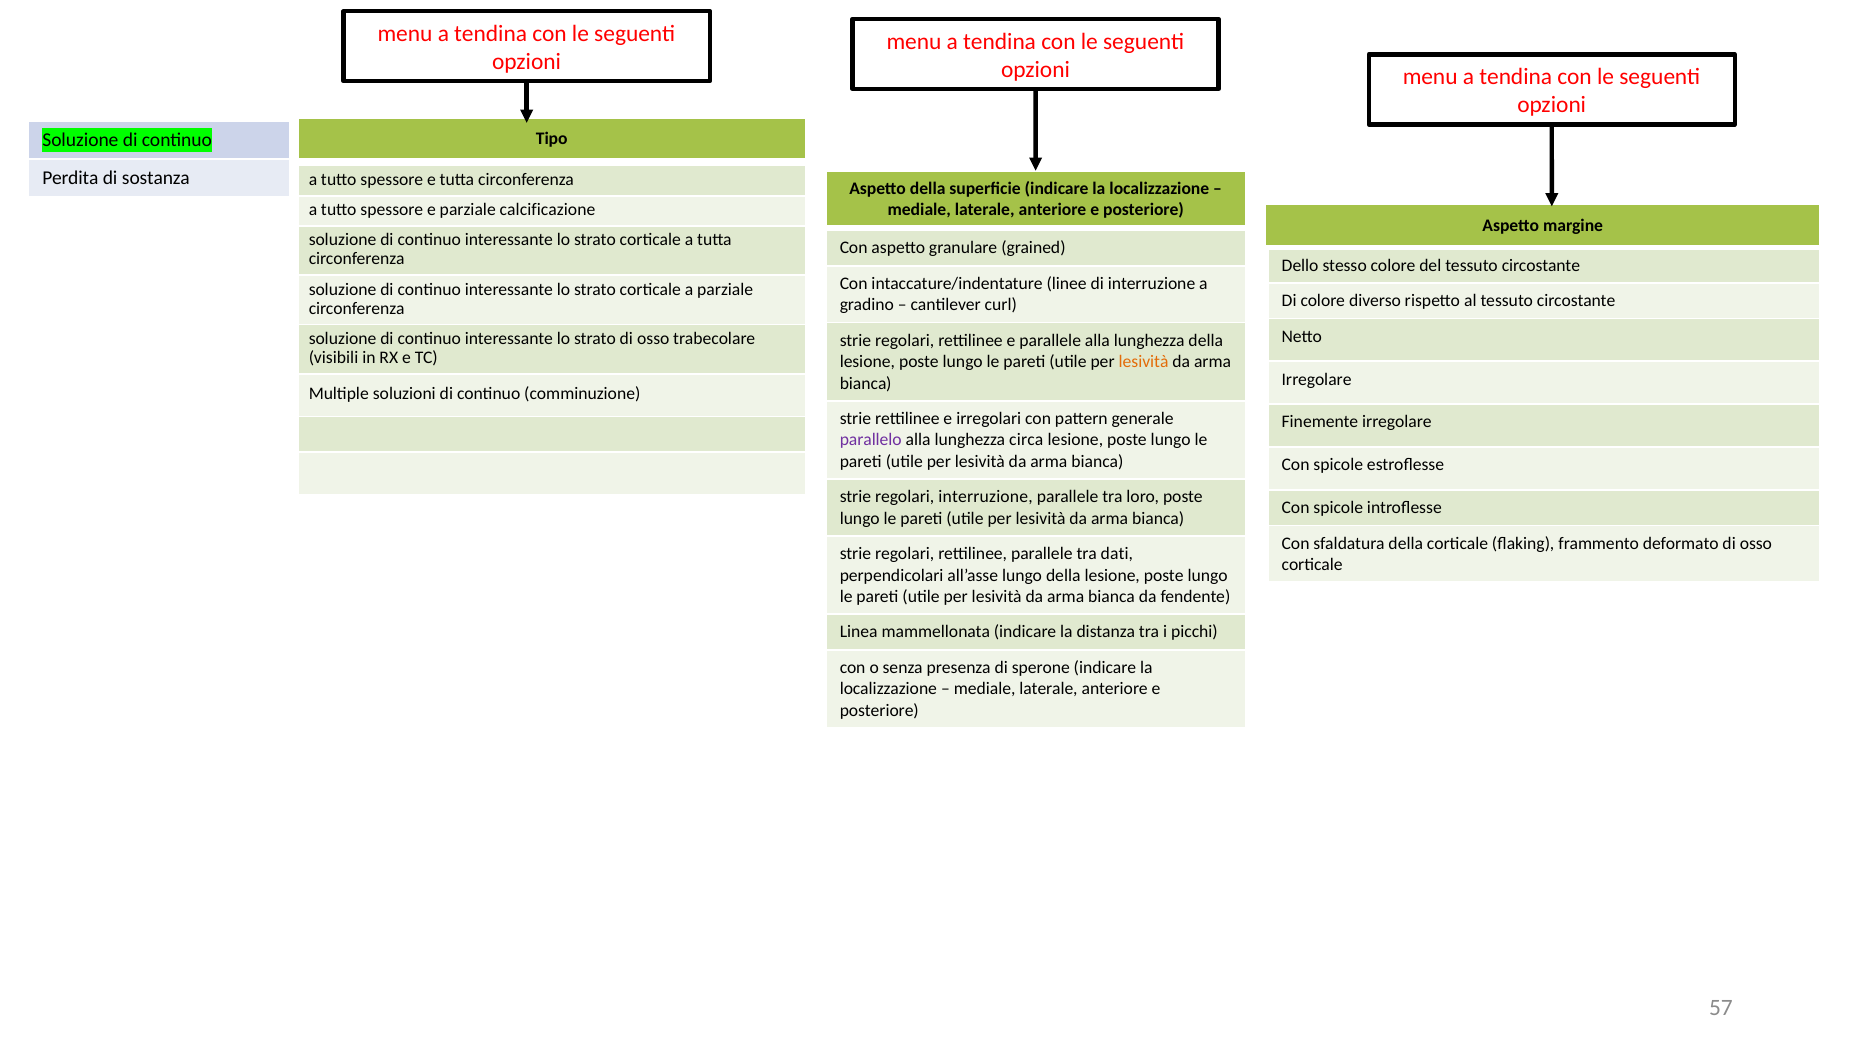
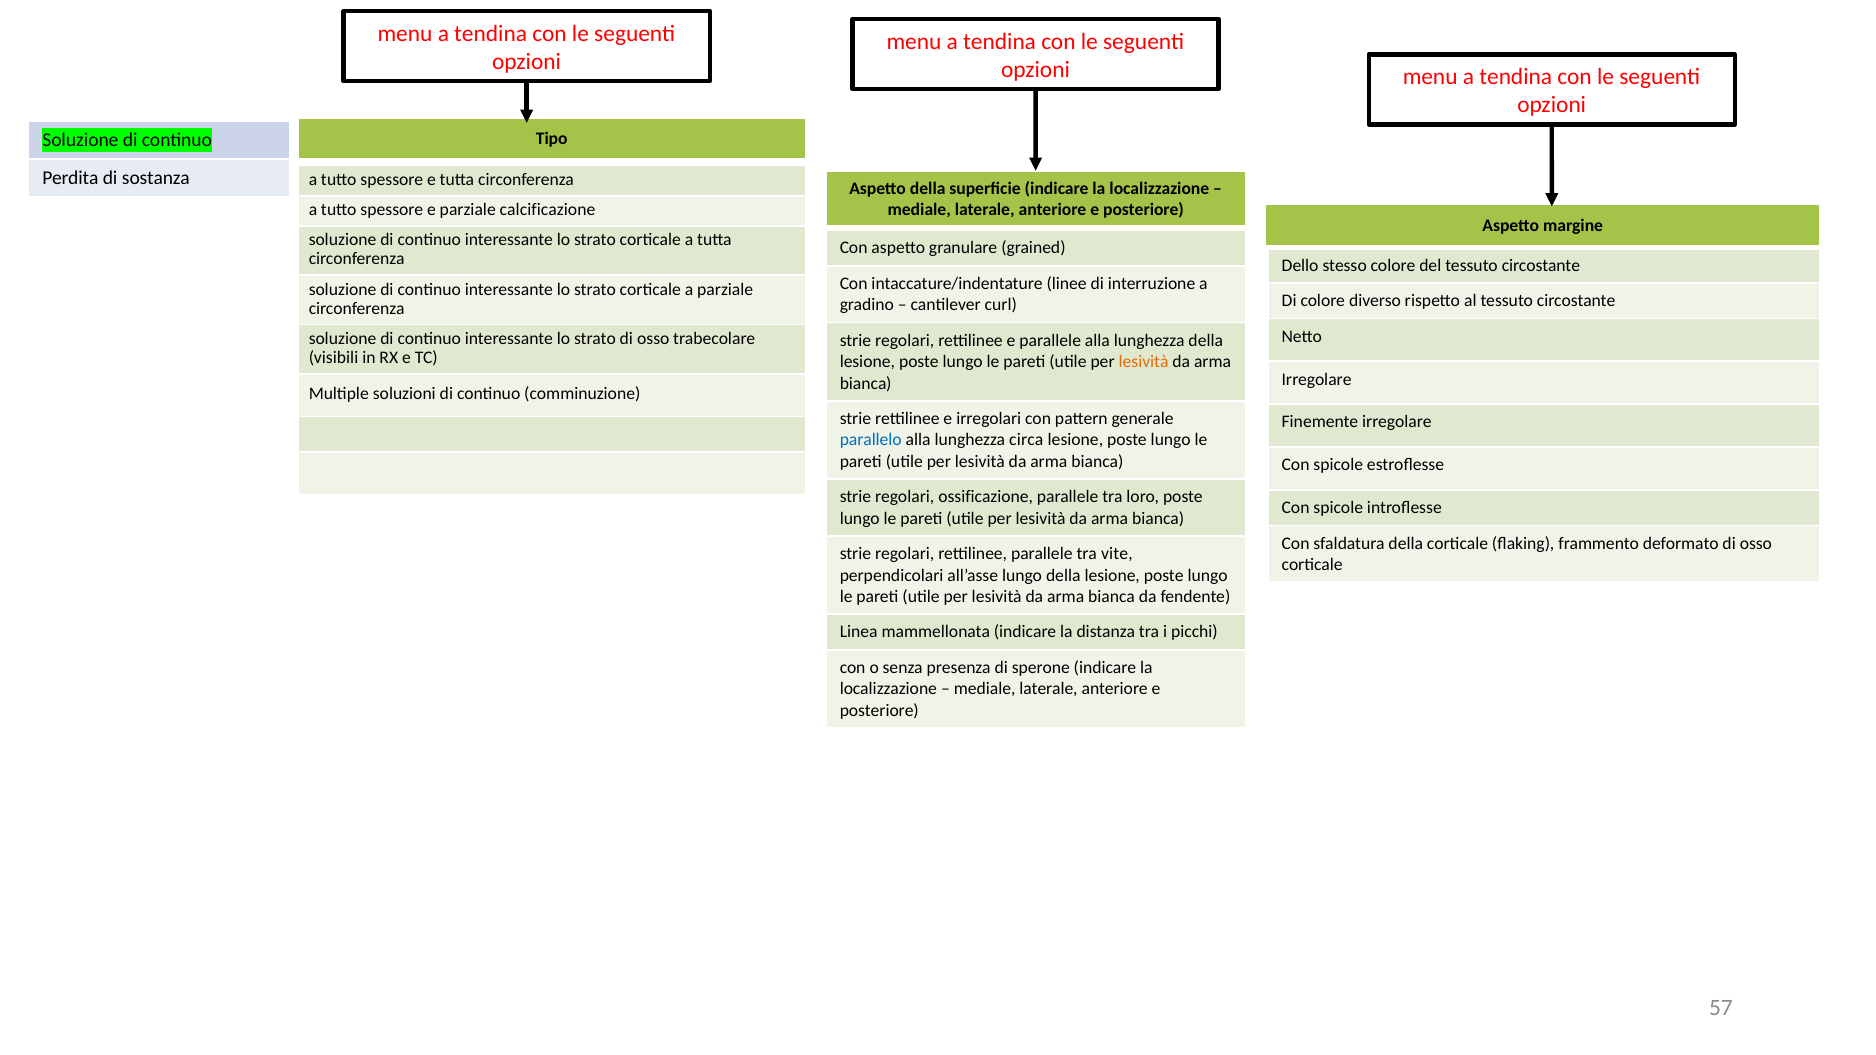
parallelo colour: purple -> blue (871, 440)
regolari interruzione: interruzione -> ossificazione (986, 497)
dati: dati -> vite (1117, 554)
